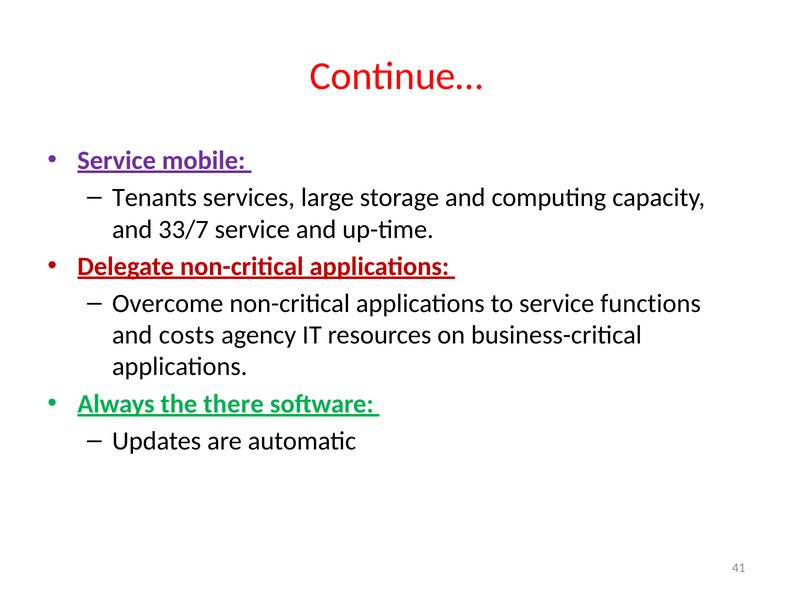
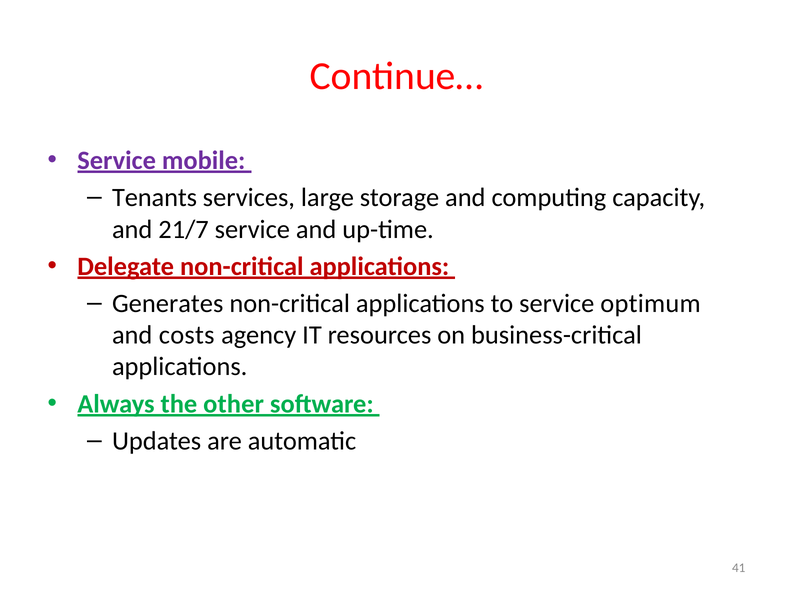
33/7: 33/7 -> 21/7 (184, 229)
Overcome: Overcome -> Generates (168, 303)
functions: functions -> optimum (651, 303)
there: there -> other (234, 404)
